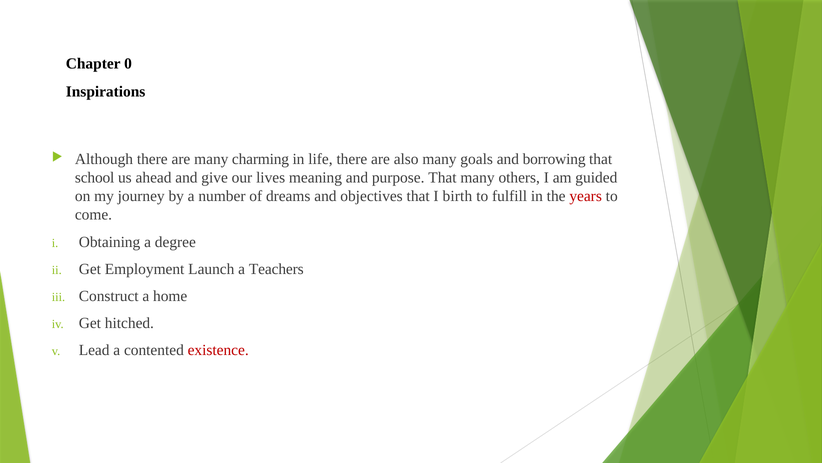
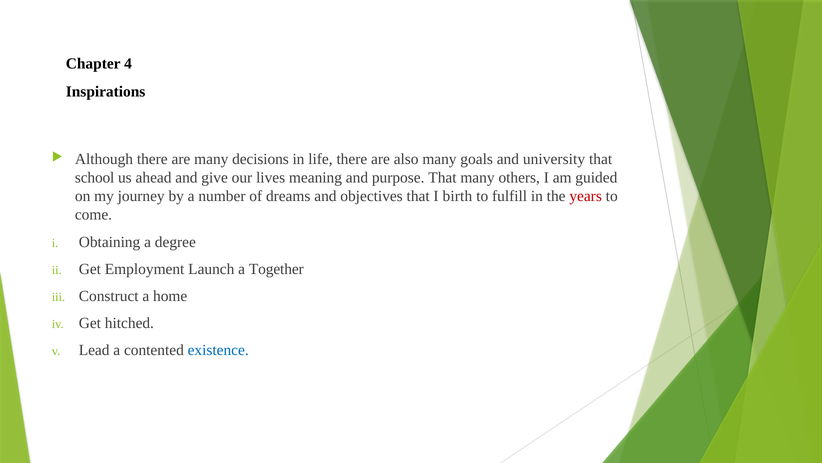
0: 0 -> 4 (128, 64)
charming: charming -> decisions (260, 159)
borrowing: borrowing -> university (554, 159)
Teachers: Teachers -> Together (276, 269)
existence colour: red -> blue (218, 350)
